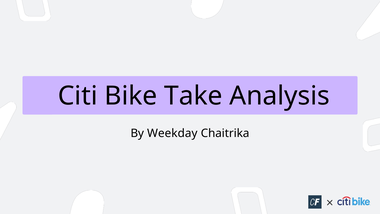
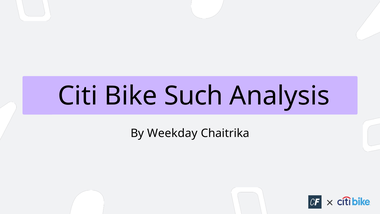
Take: Take -> Such (194, 96)
